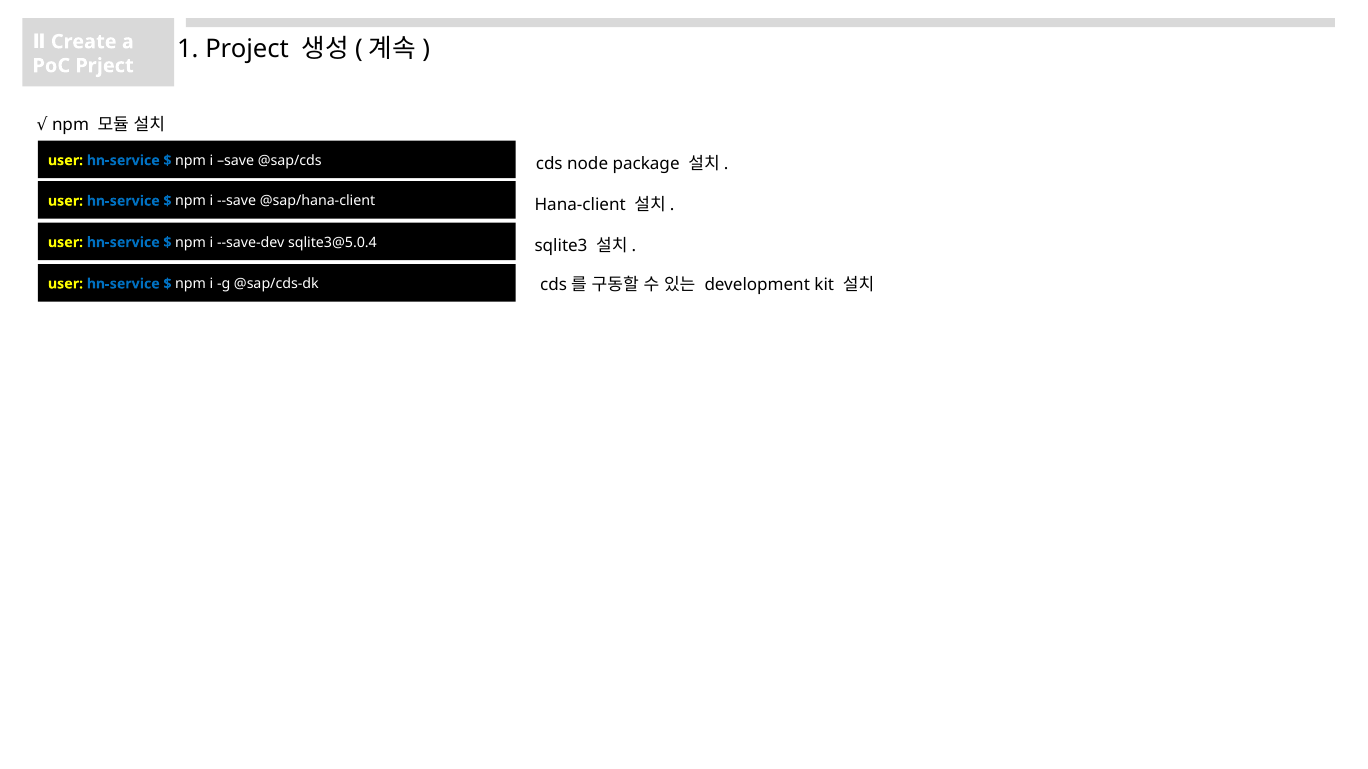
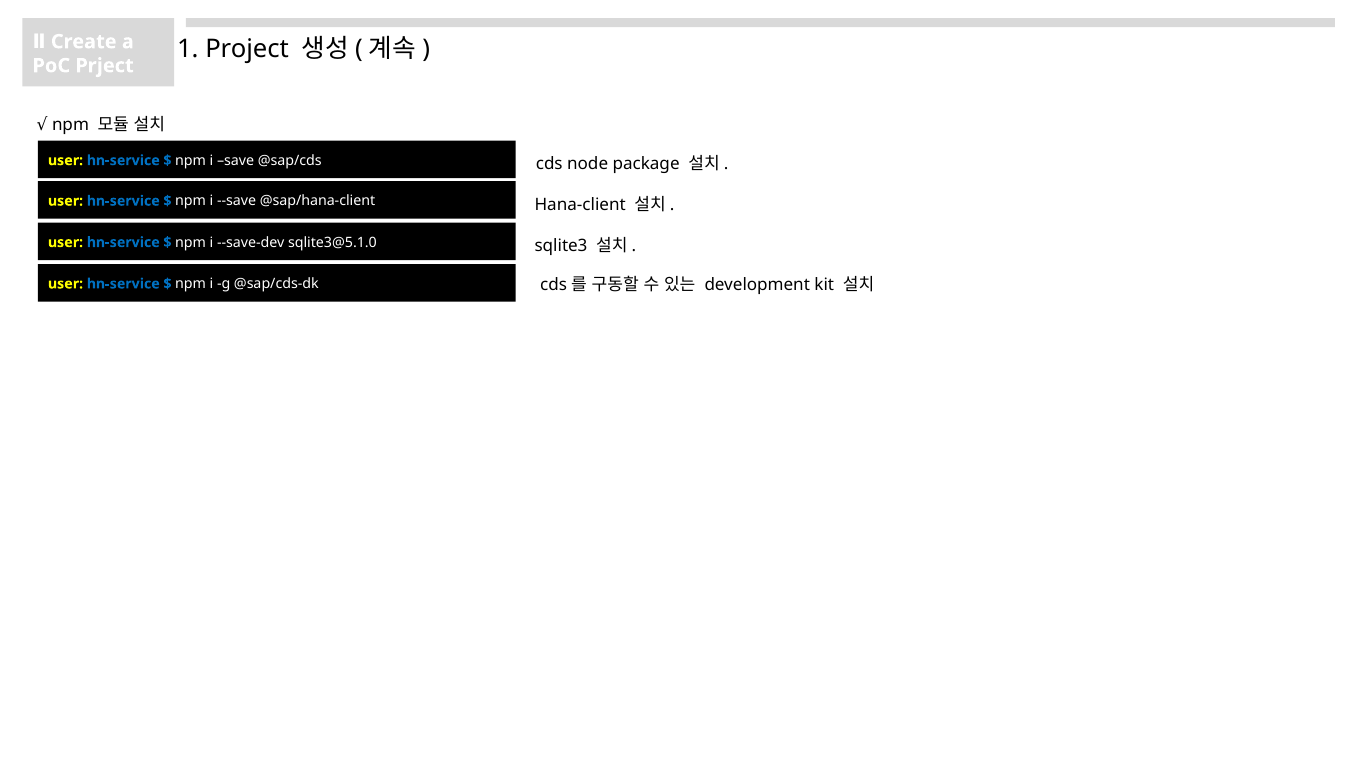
sqlite3@5.0.4: sqlite3@5.0.4 -> sqlite3@5.1.0 (332, 243)
